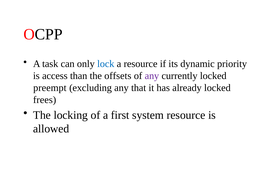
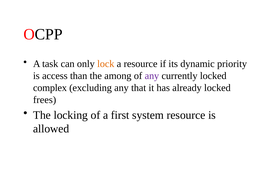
lock colour: blue -> orange (106, 64)
offsets: offsets -> among (118, 76)
preempt: preempt -> complex (50, 88)
